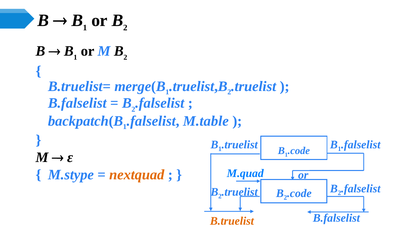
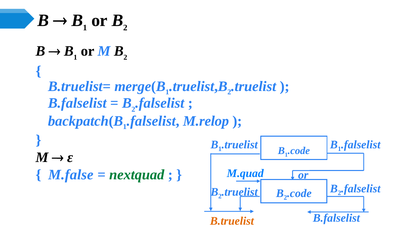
M.table: M.table -> M.relop (206, 121)
M.stype: M.stype -> M.false (71, 174)
nextquad colour: orange -> green (137, 174)
